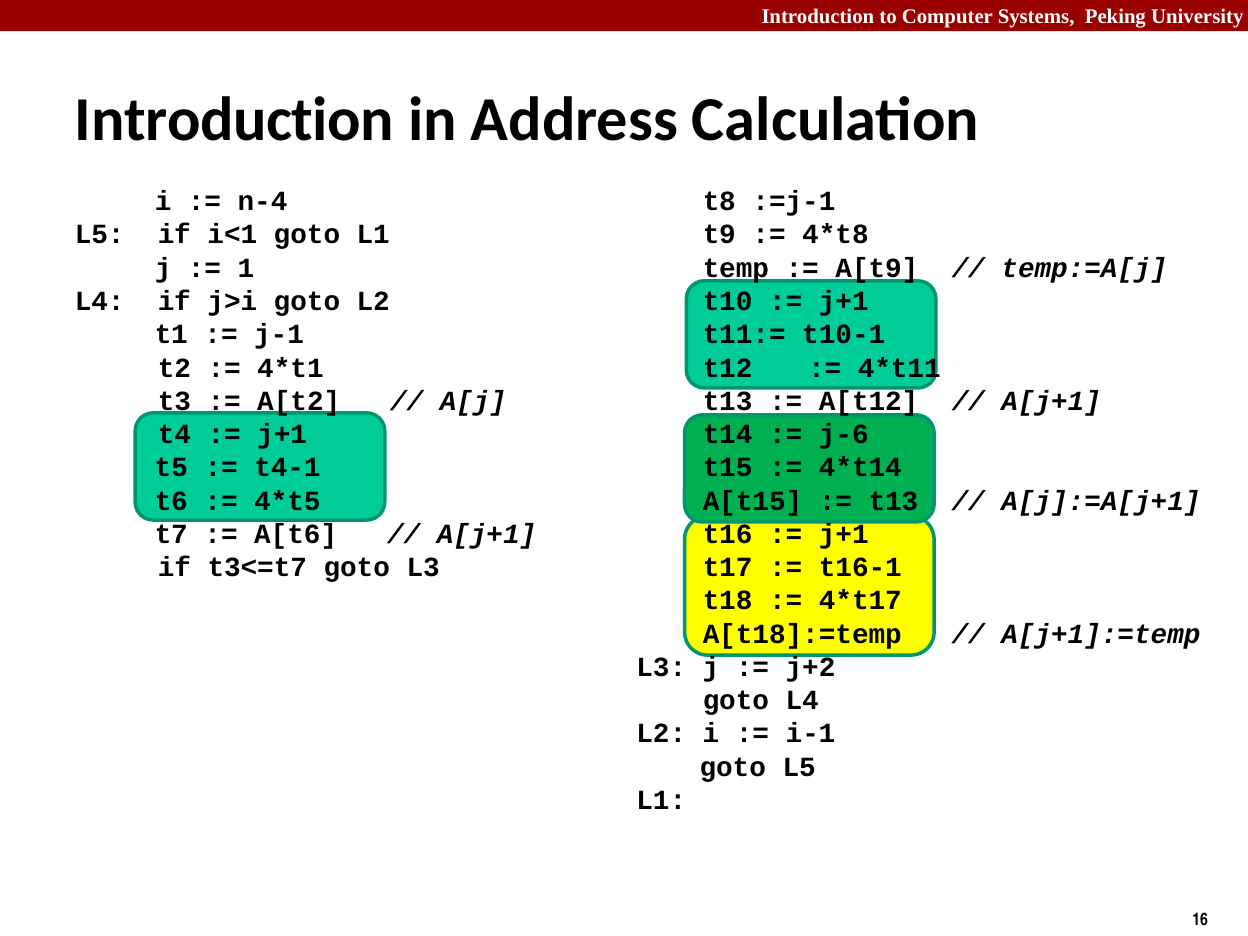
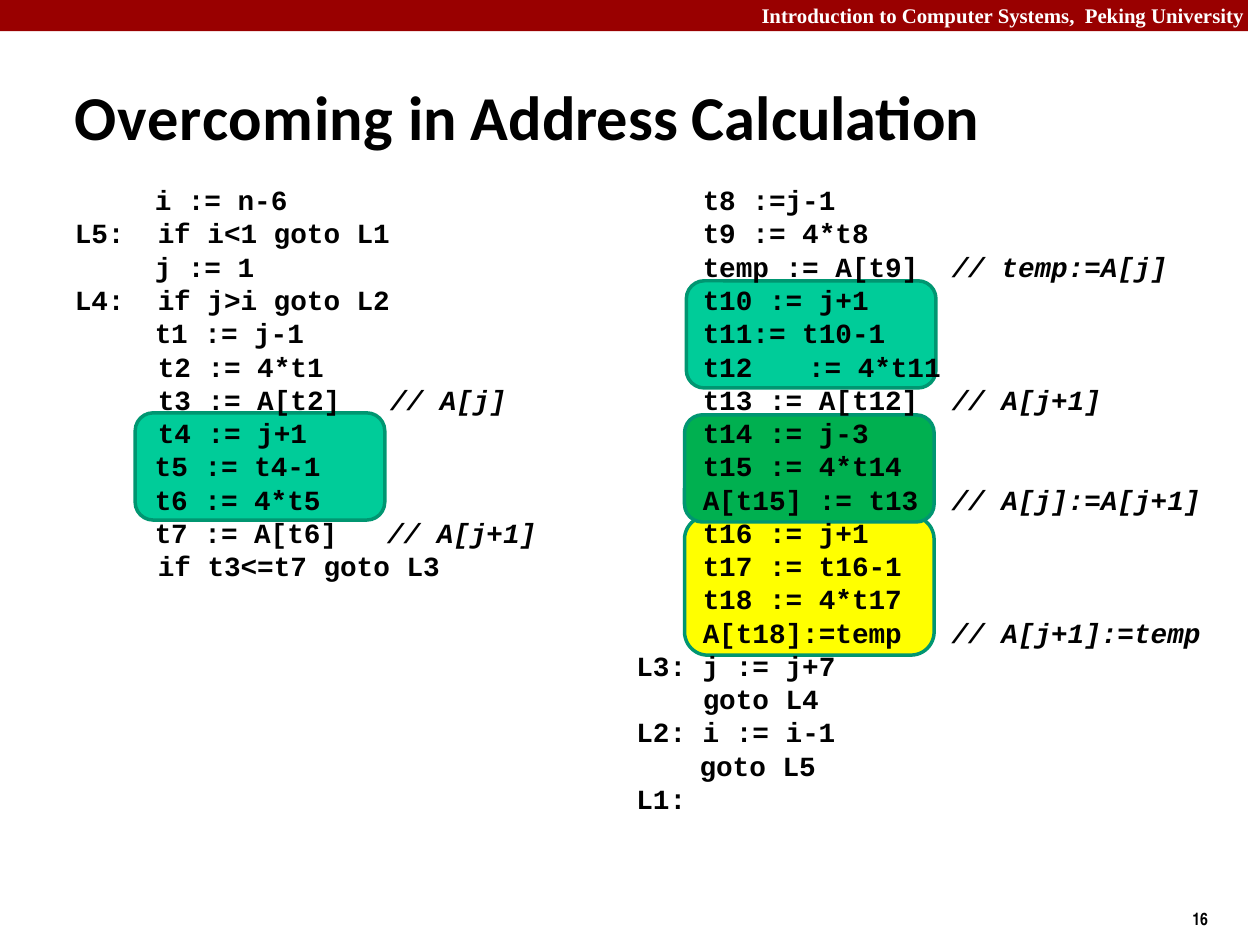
Introduction: Introduction -> Overcoming (234, 120)
n-4: n-4 -> n-6 (263, 202)
j-6: j-6 -> j-3 (844, 434)
j+2: j+2 -> j+7 (811, 667)
